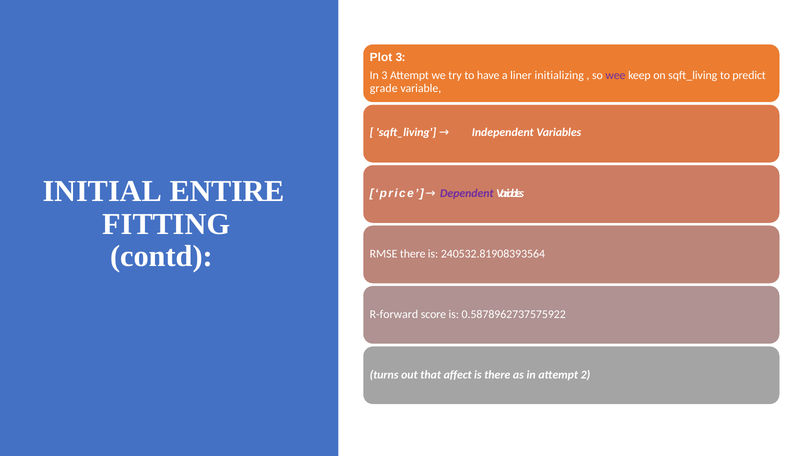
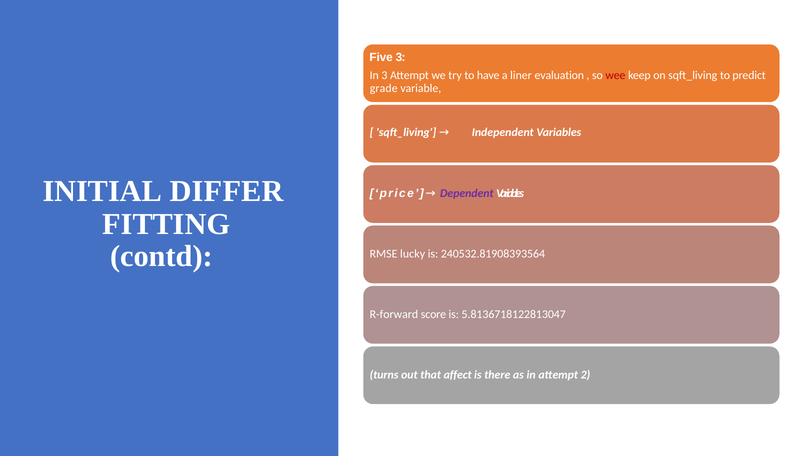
Plot: Plot -> Five (381, 57)
initializing: initializing -> evaluation (559, 75)
wee colour: purple -> red (615, 75)
ENTIRE: ENTIRE -> DIFFER (227, 191)
RMSE there: there -> lucky (413, 254)
0.5878962737575922: 0.5878962737575922 -> 5.8136718122813047 (514, 314)
